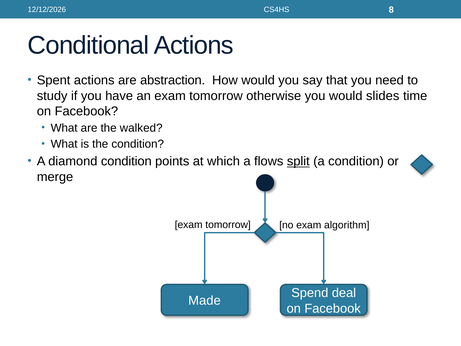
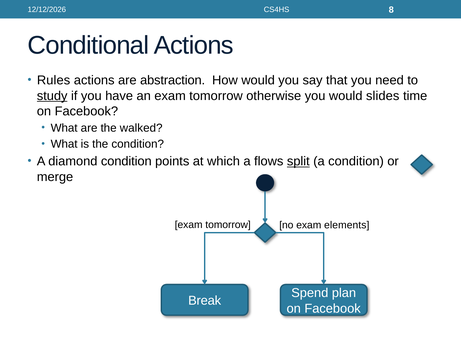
Spent: Spent -> Rules (54, 80)
study underline: none -> present (52, 96)
algorithm: algorithm -> elements (347, 225)
deal: deal -> plan (344, 293)
Made: Made -> Break (205, 301)
